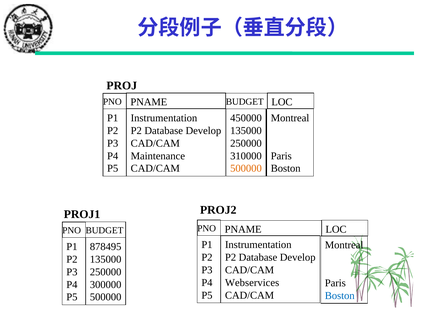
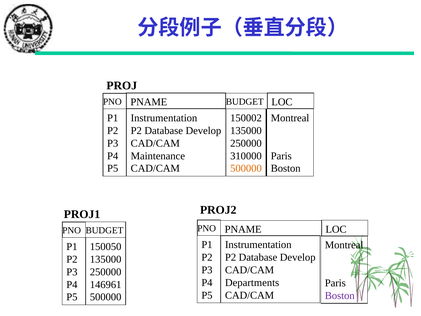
450000: 450000 -> 150002 (246, 118)
878495: 878495 -> 150050 (106, 246)
Webservices: Webservices -> Departments (252, 282)
300000: 300000 -> 146961 (106, 284)
Boston colour: blue -> purple (340, 295)
